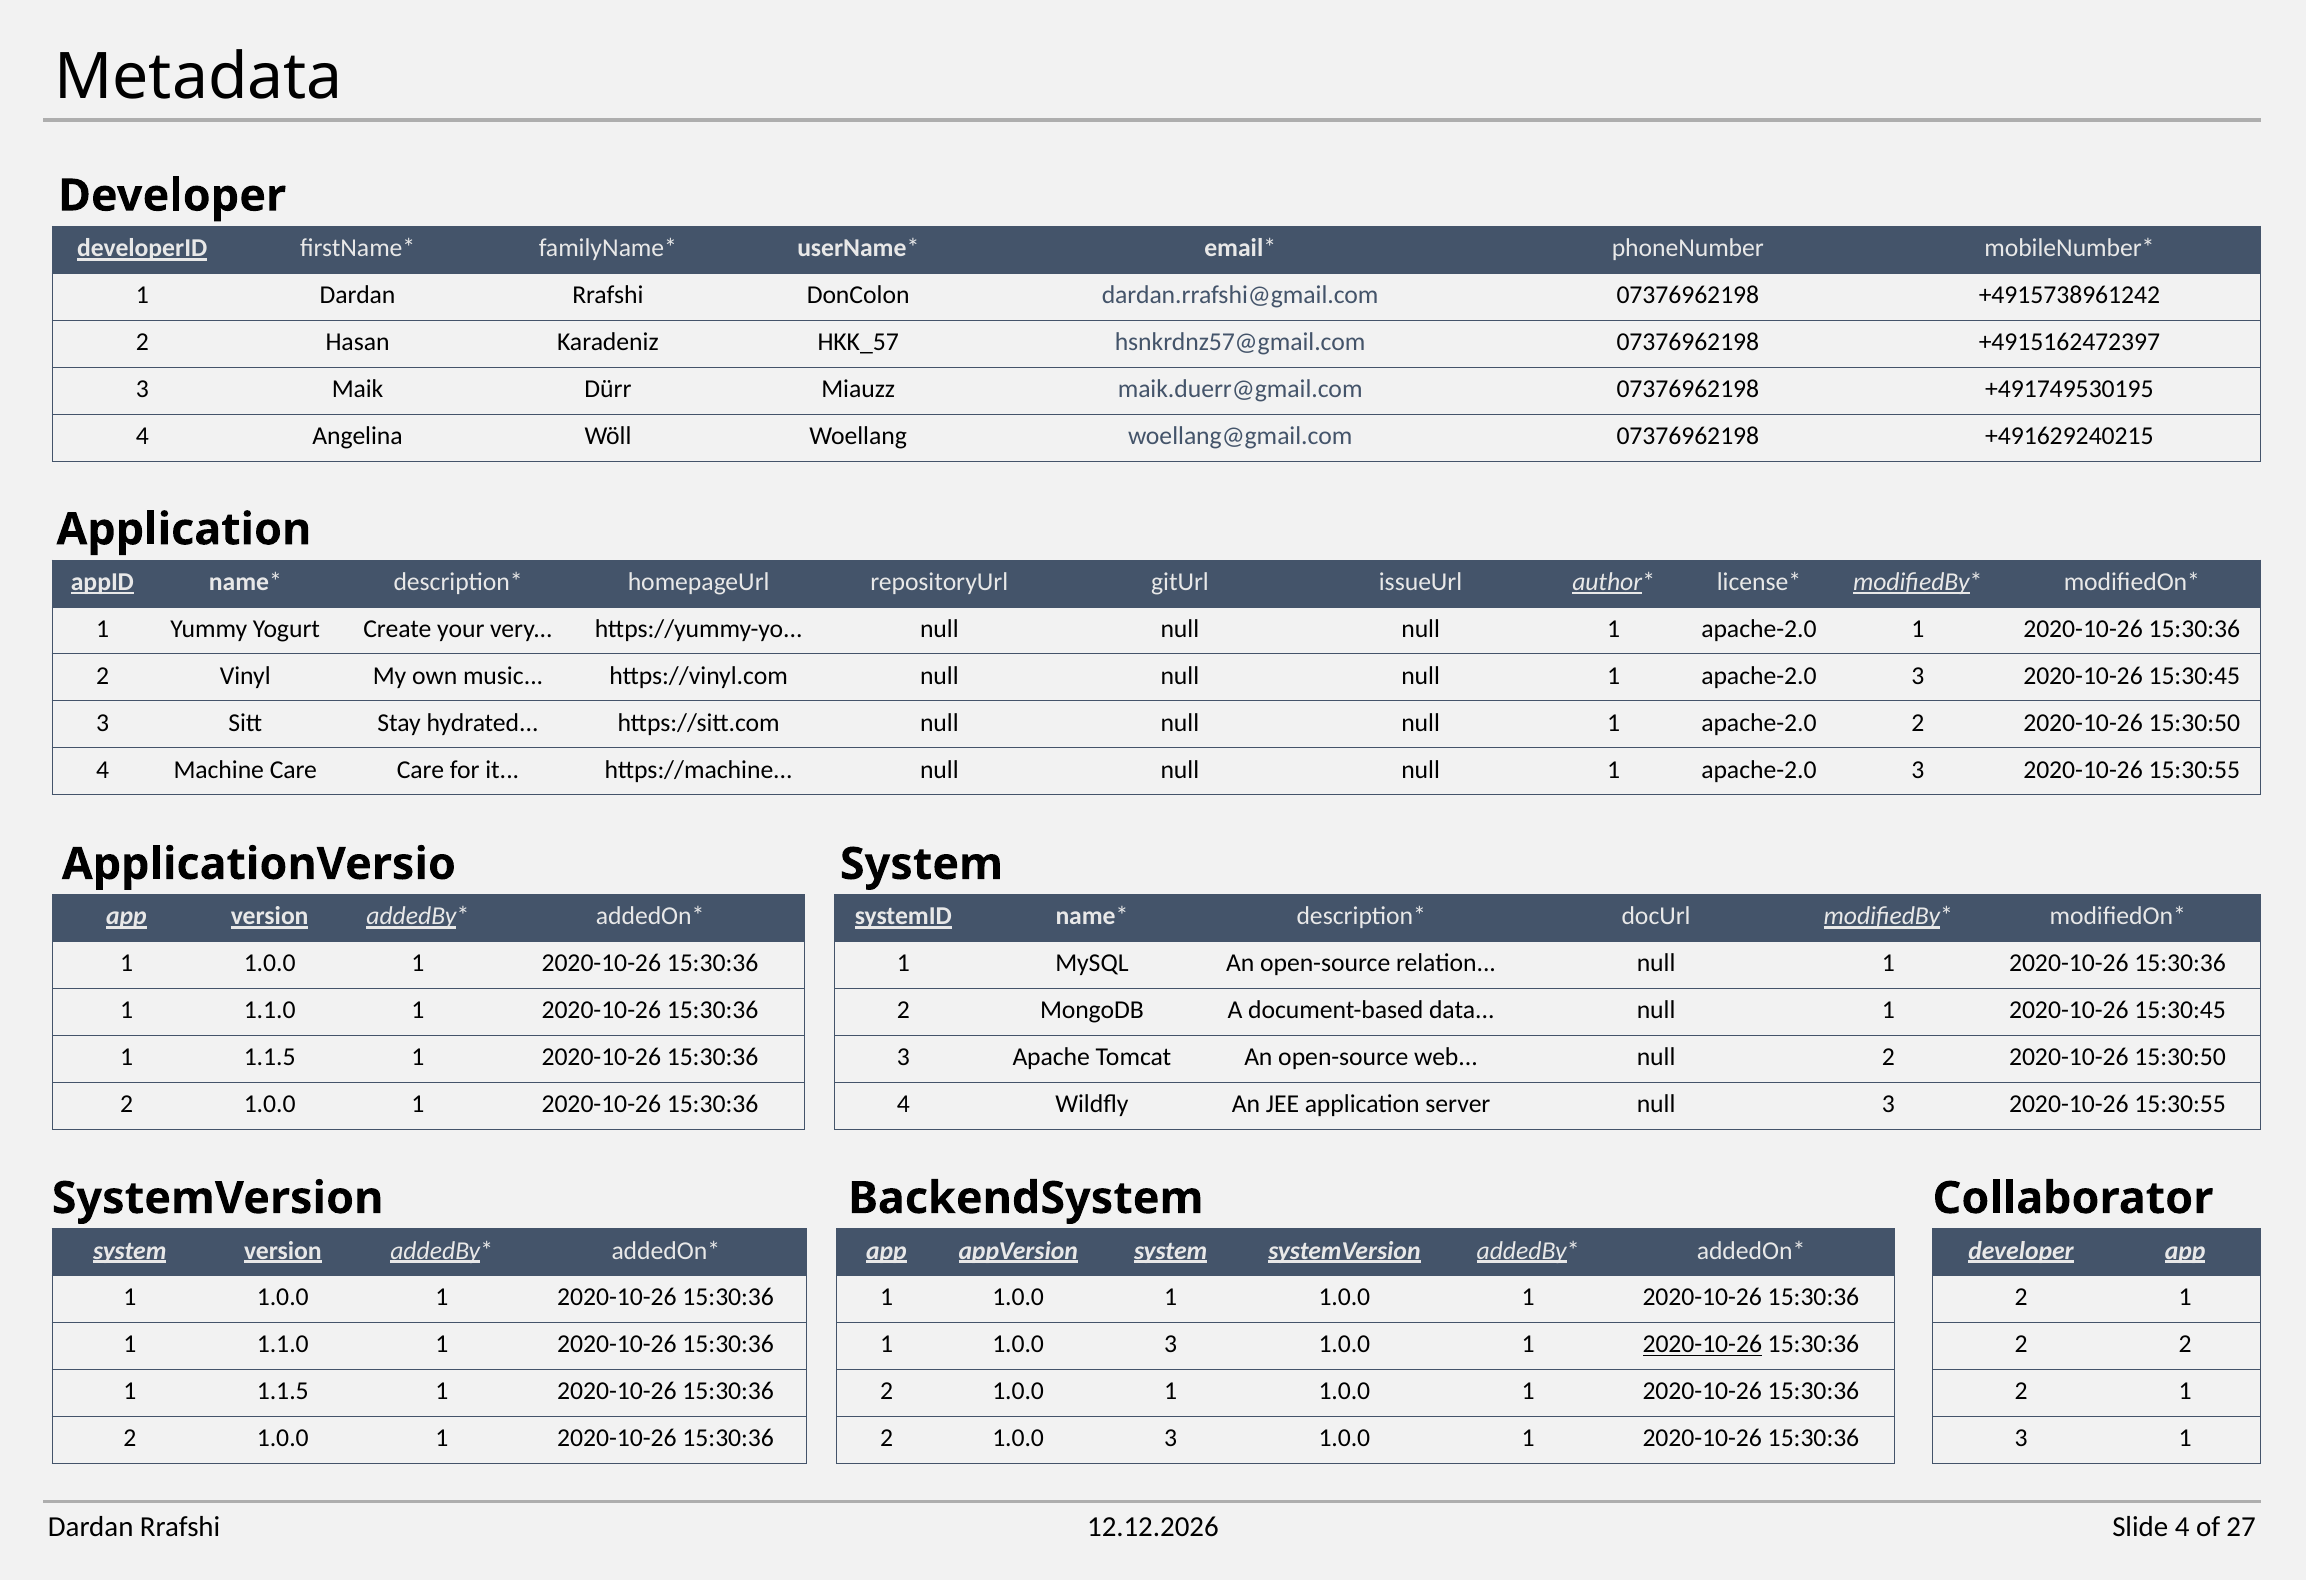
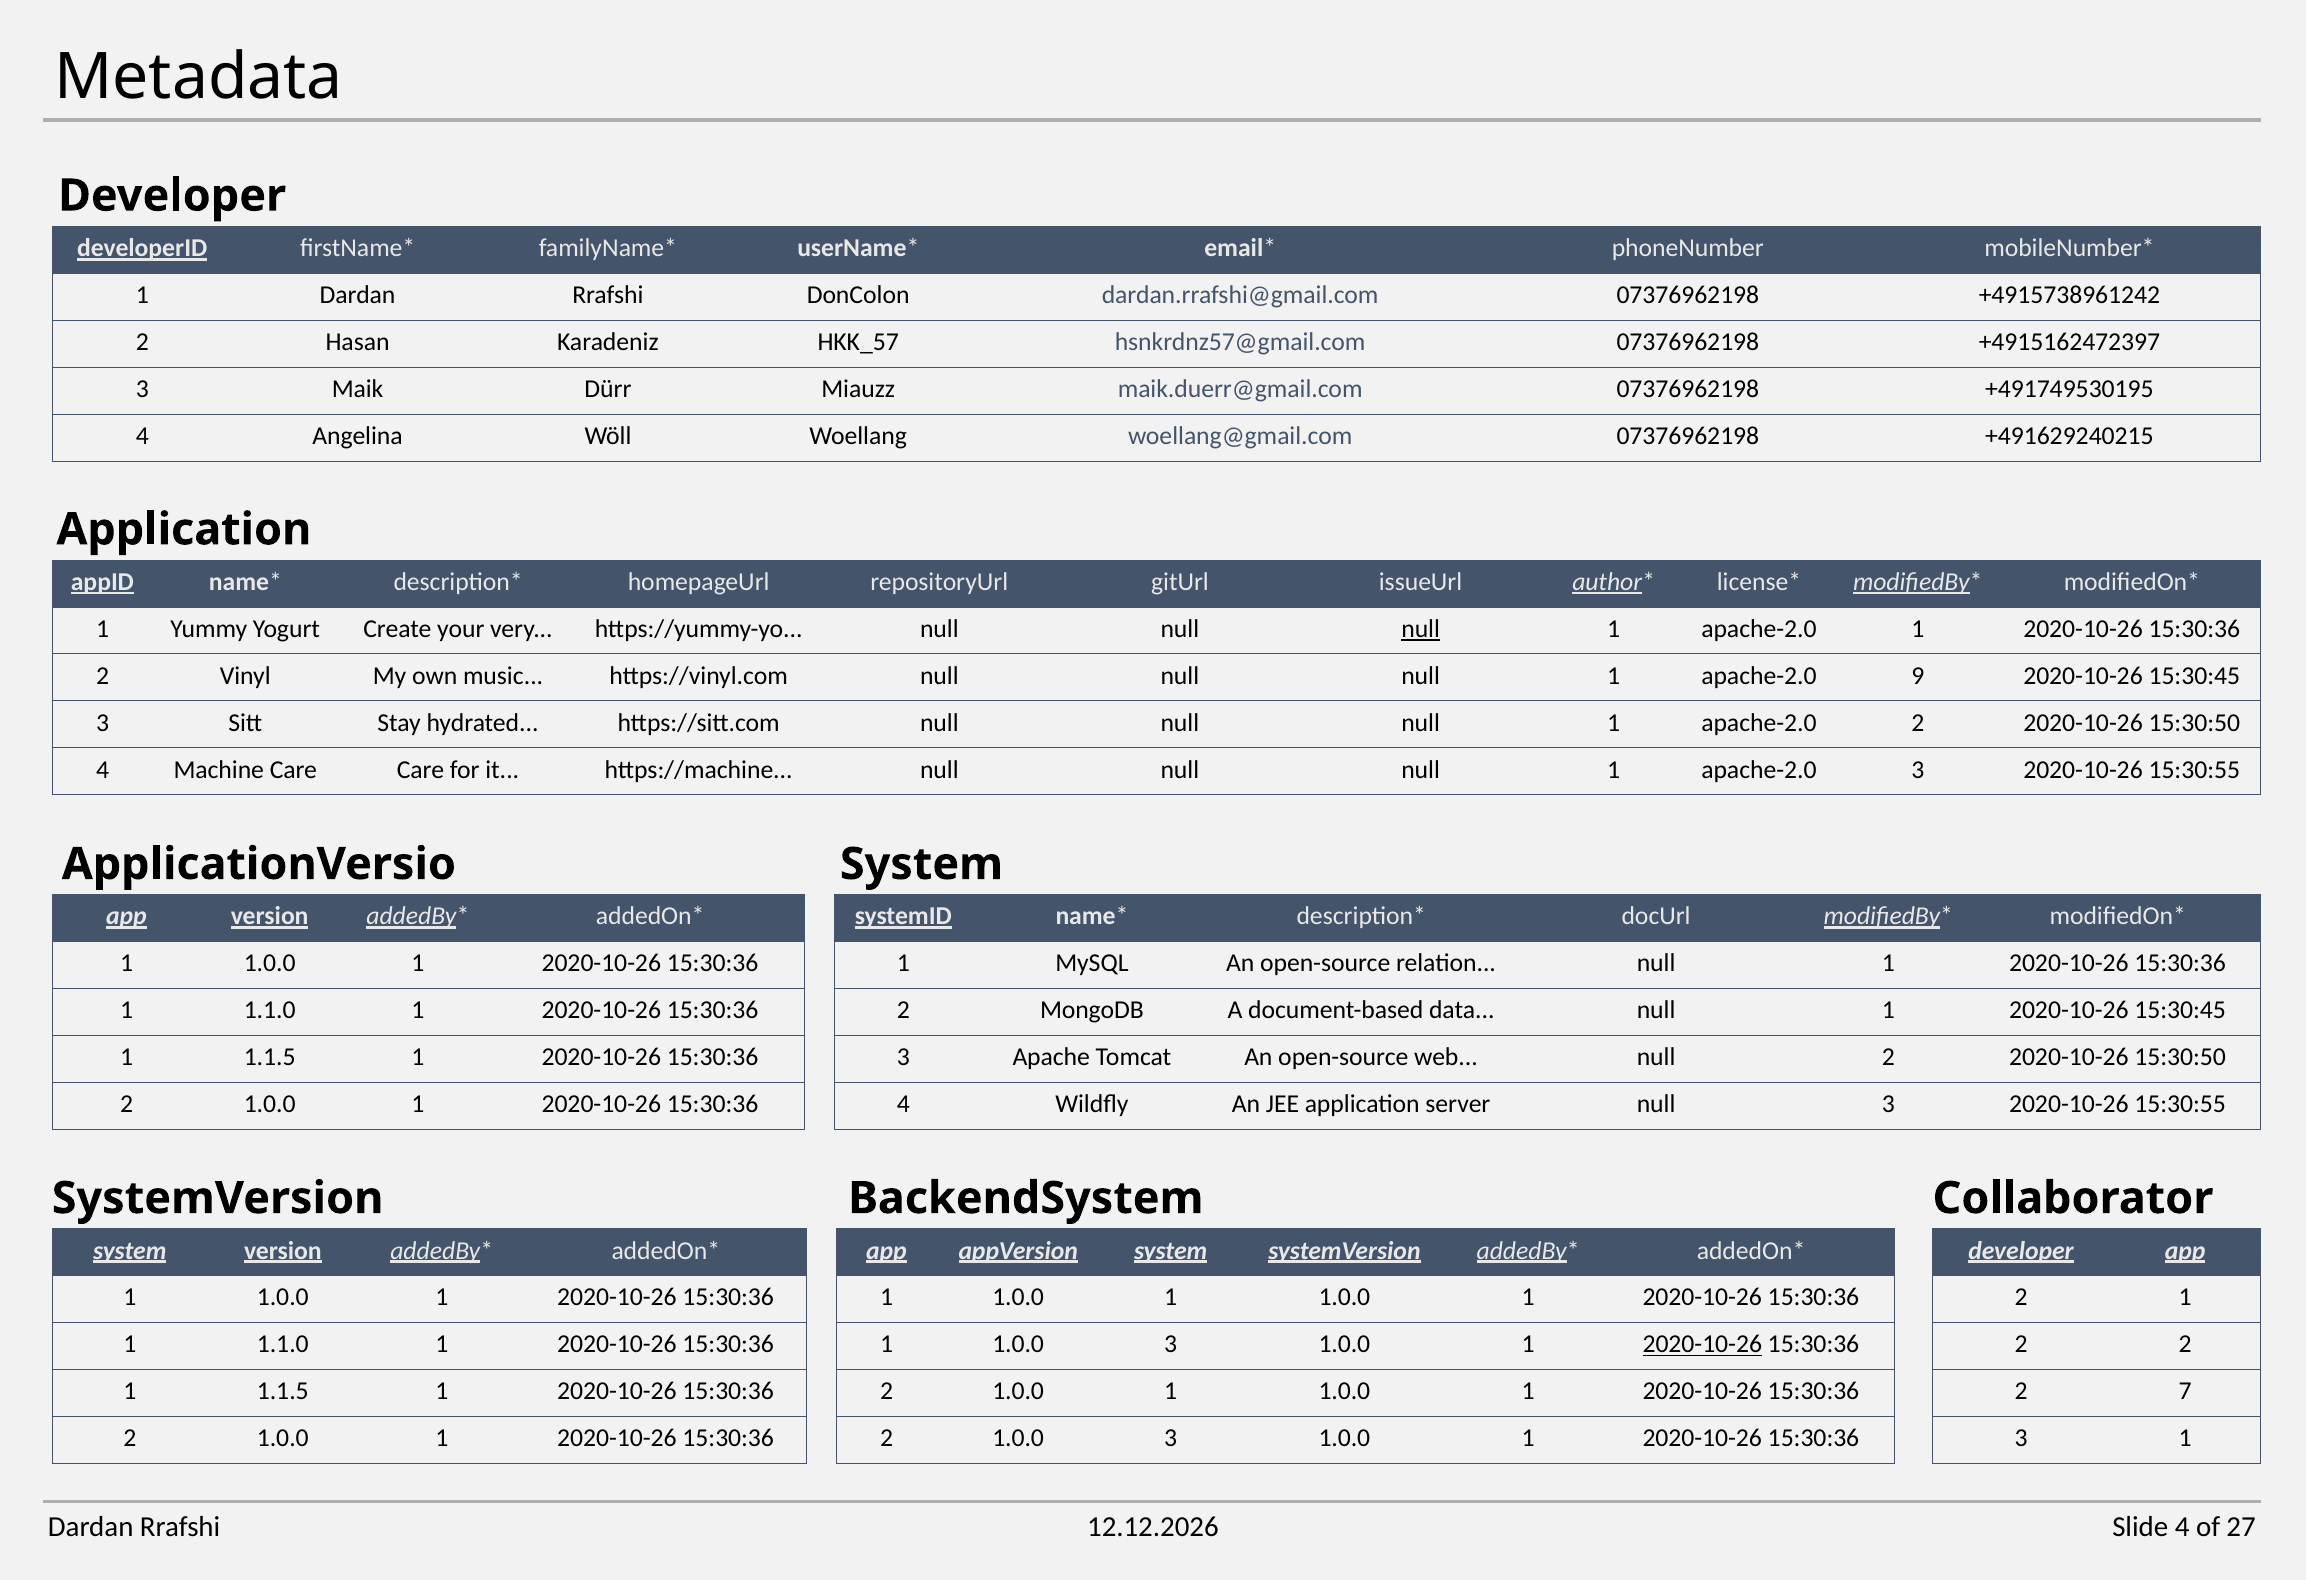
null underline: none -> present (1421, 629)
3: 3 -> 9 (1918, 676)
1: 1 -> 7 (2185, 1391)
